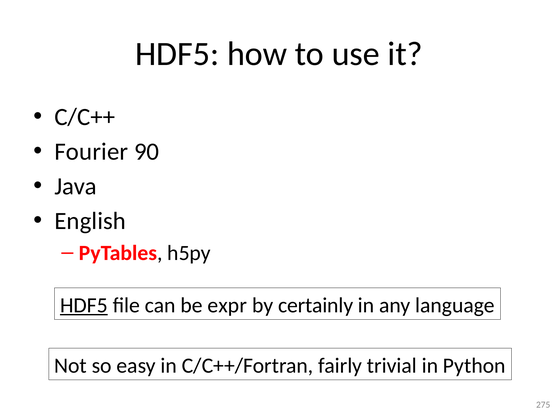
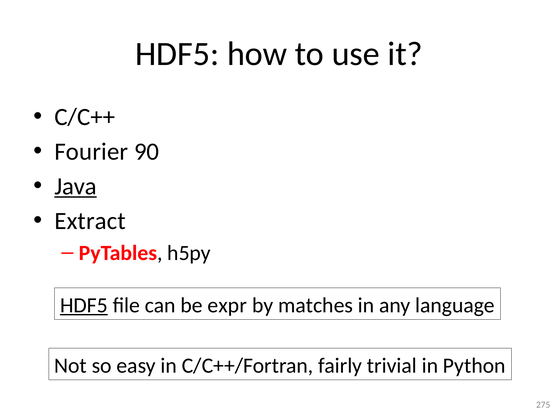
Java underline: none -> present (76, 187)
English: English -> Extract (90, 221)
certainly: certainly -> matches (316, 306)
